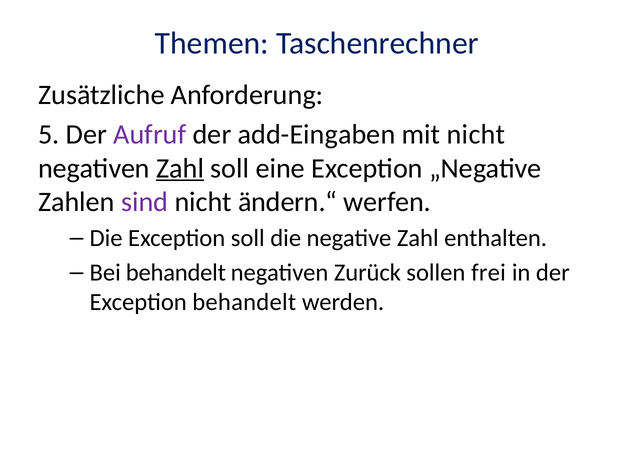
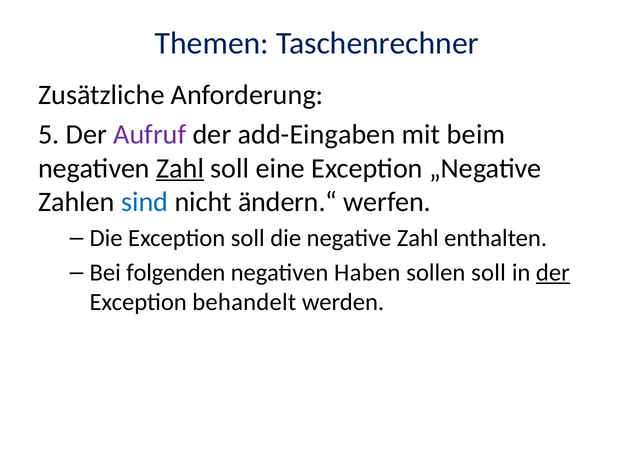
mit nicht: nicht -> beim (476, 135)
sind colour: purple -> blue (145, 202)
Bei behandelt: behandelt -> folgenden (176, 273)
Zurück: Zurück -> Haben (367, 273)
sollen frei: frei -> soll (489, 273)
der underline: none -> present (553, 273)
